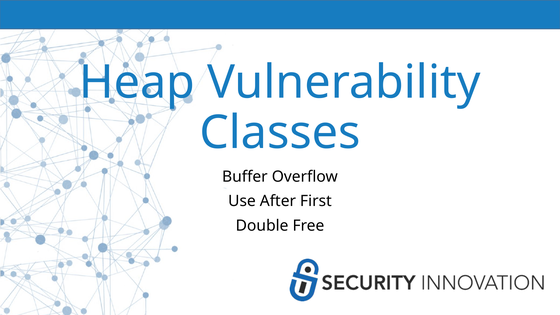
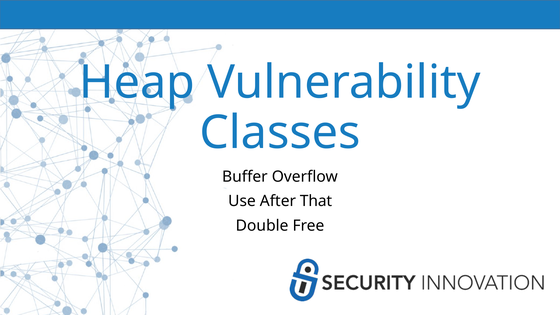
First: First -> That (316, 201)
